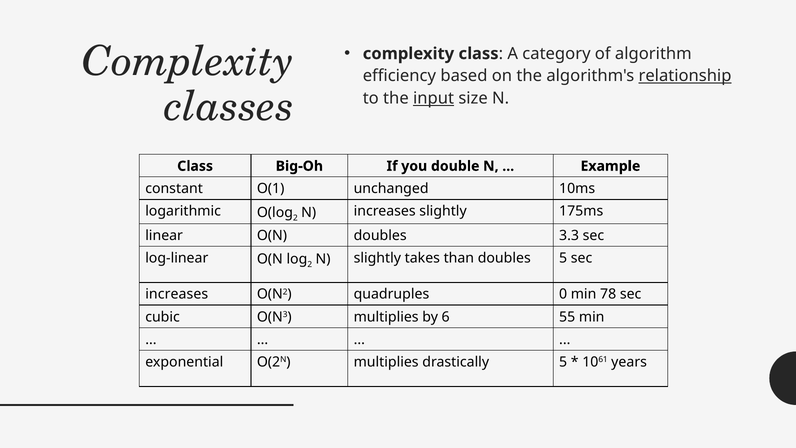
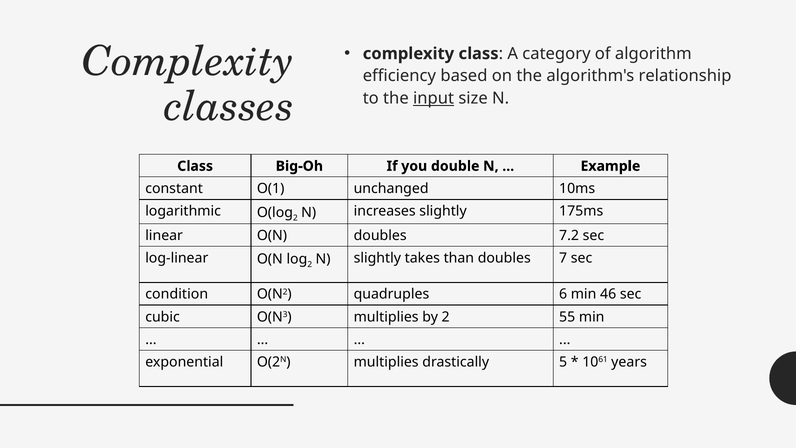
relationship underline: present -> none (685, 76)
3.3: 3.3 -> 7.2 (569, 235)
doubles 5: 5 -> 7 (563, 258)
increases: increases -> condition (177, 294)
0: 0 -> 6 (563, 294)
78: 78 -> 46 (608, 294)
by 6: 6 -> 2 (446, 317)
